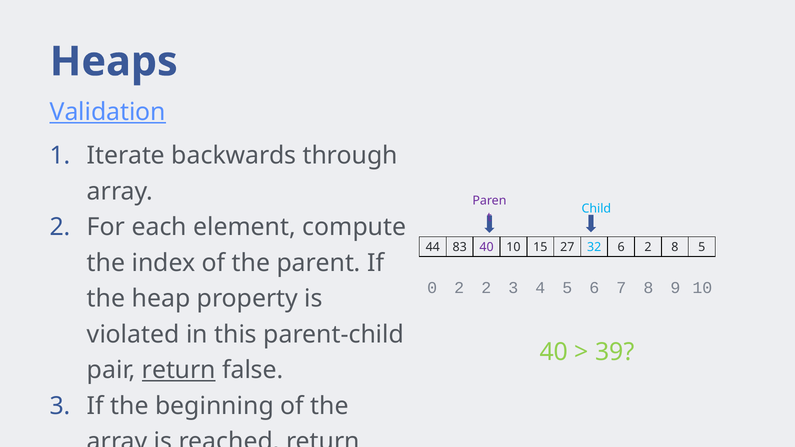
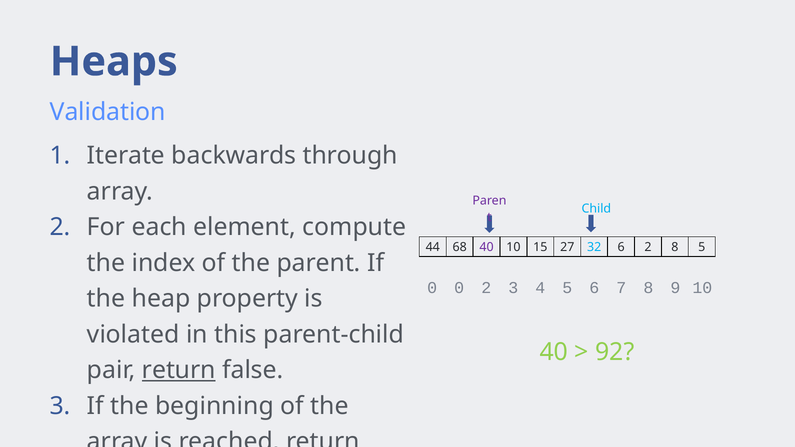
Validation underline: present -> none (108, 112)
83: 83 -> 68 (460, 247)
0 2: 2 -> 0 (459, 288)
39: 39 -> 92 (615, 352)
